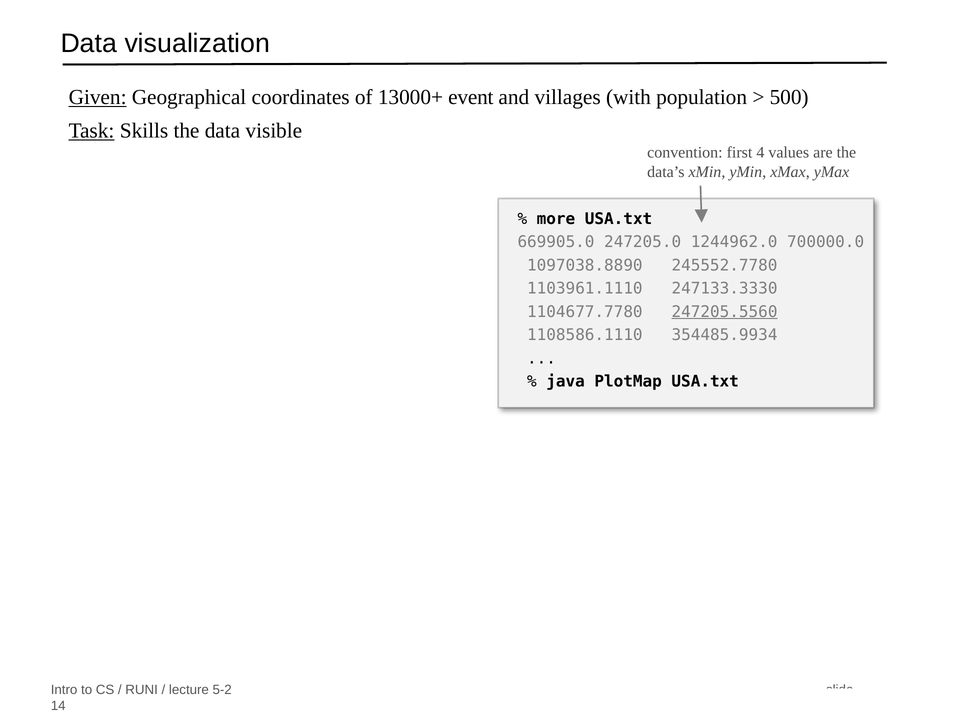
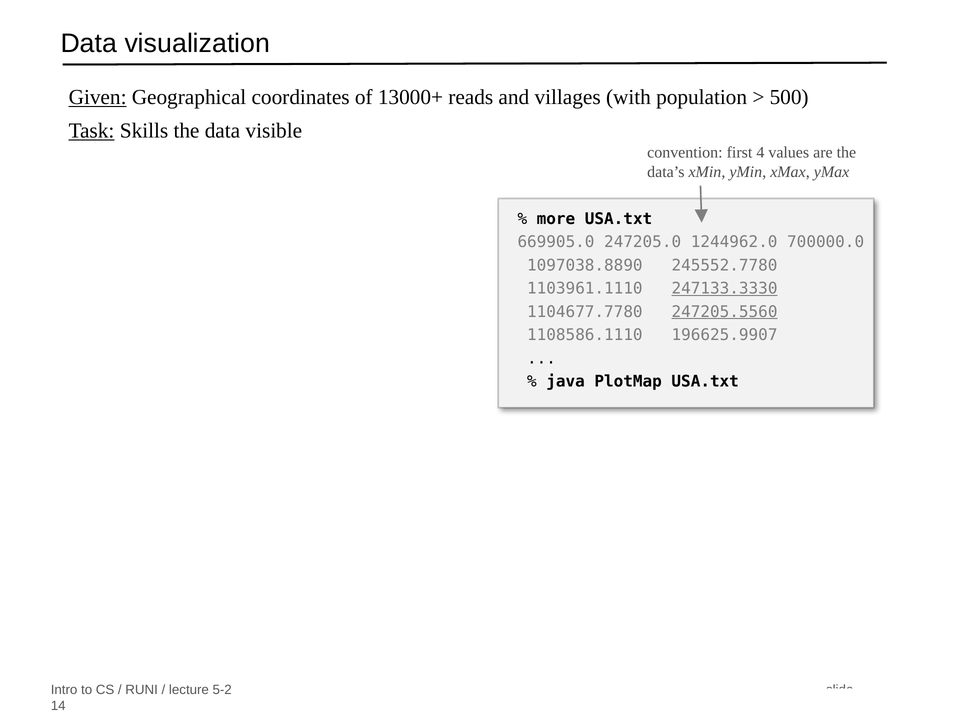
event: event -> reads (471, 97)
247133.3330 underline: none -> present (725, 288)
354485.9934: 354485.9934 -> 196625.9907 (725, 335)
